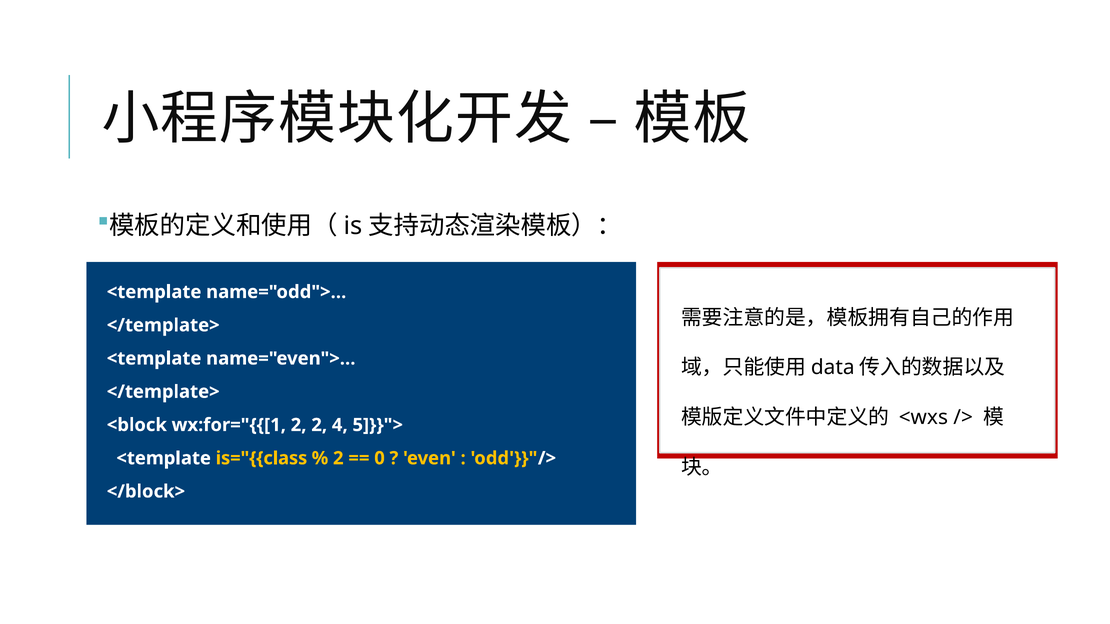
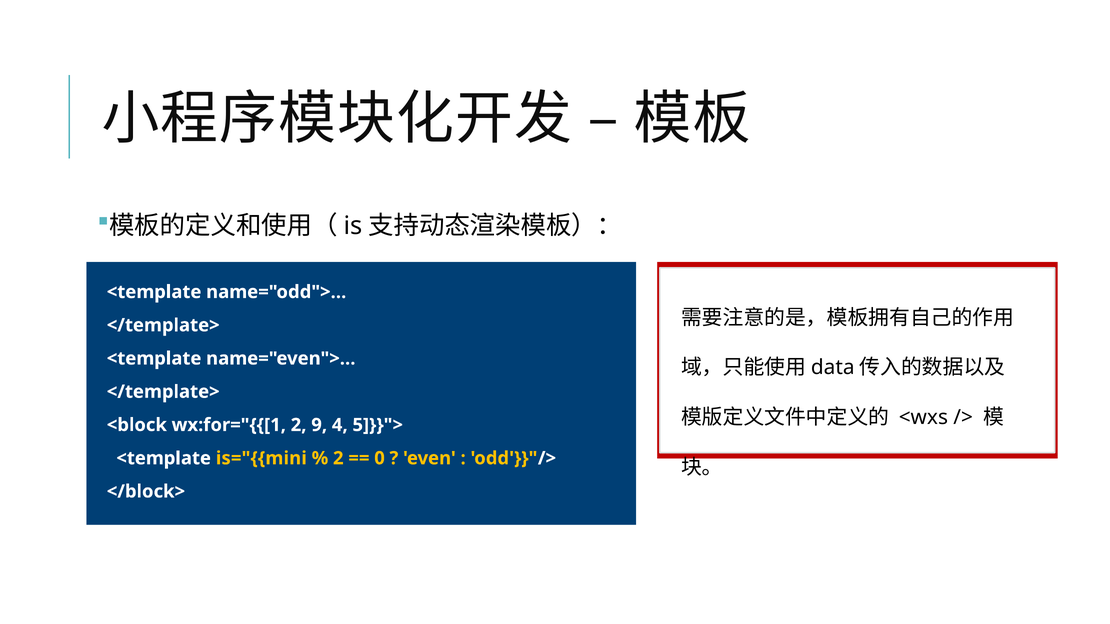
2 2: 2 -> 9 (319, 425)
is="{{class: is="{{class -> is="{{mini (261, 458)
